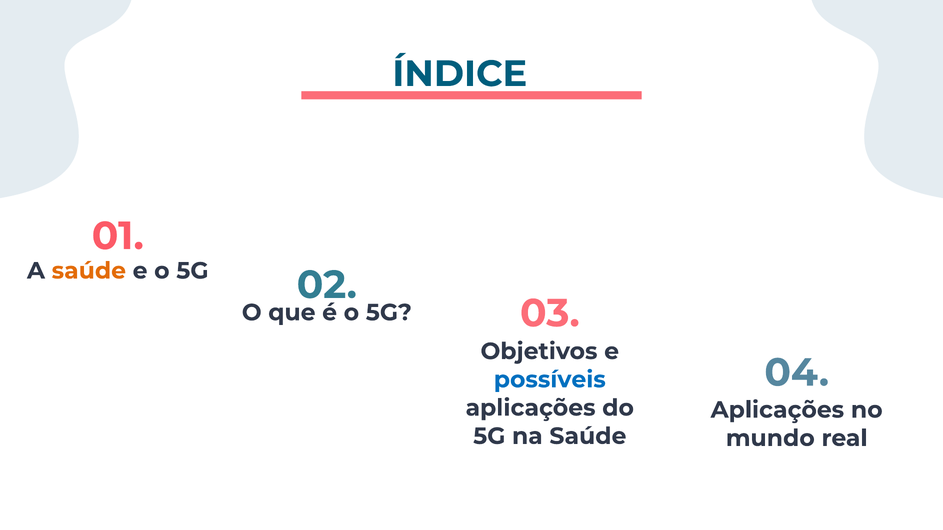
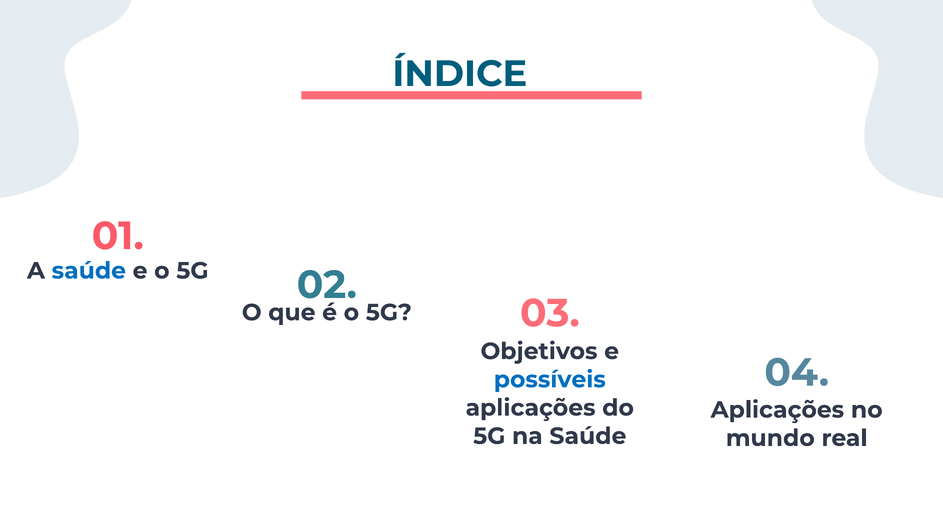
saúde colour: orange -> blue (89, 271)
